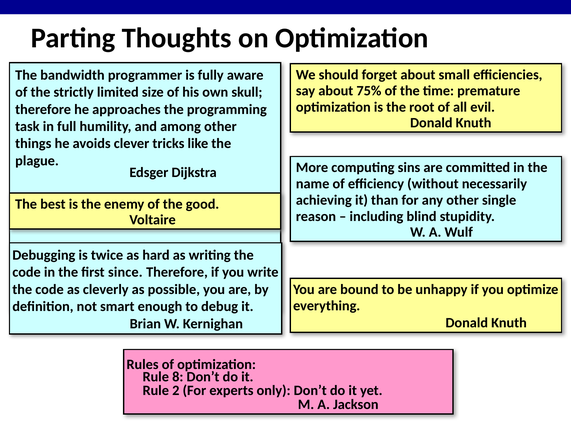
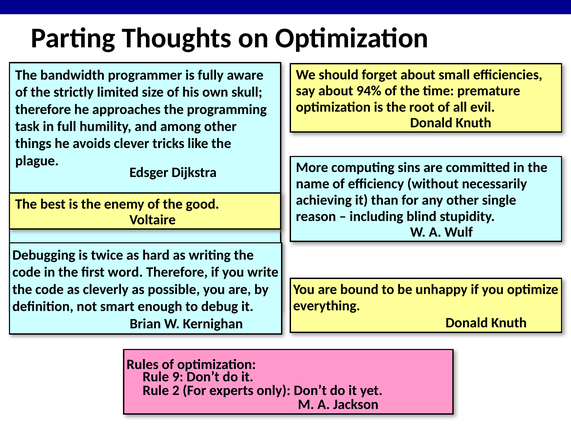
75%: 75% -> 94% (369, 91)
since: since -> word (125, 272)
8: 8 -> 9 (178, 377)
